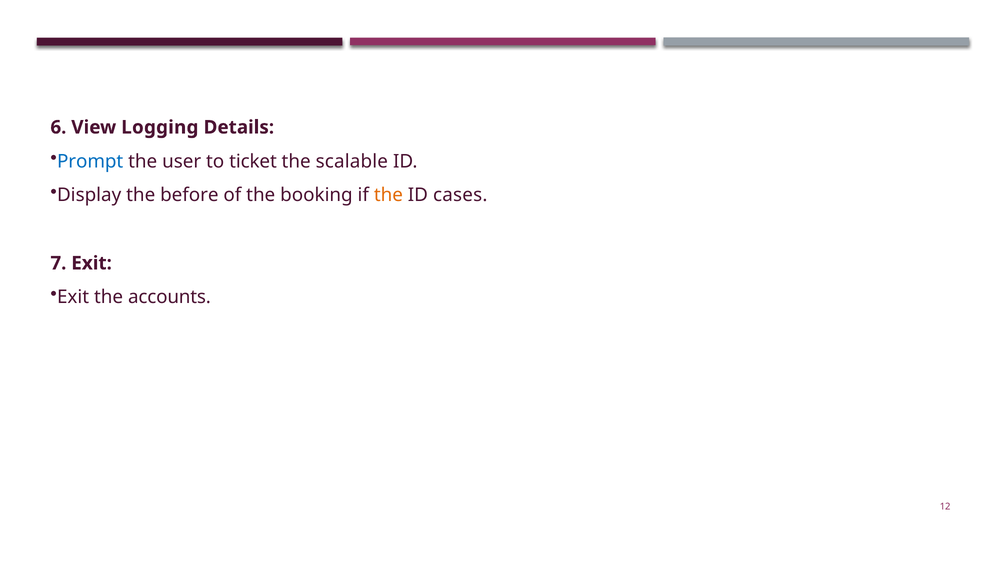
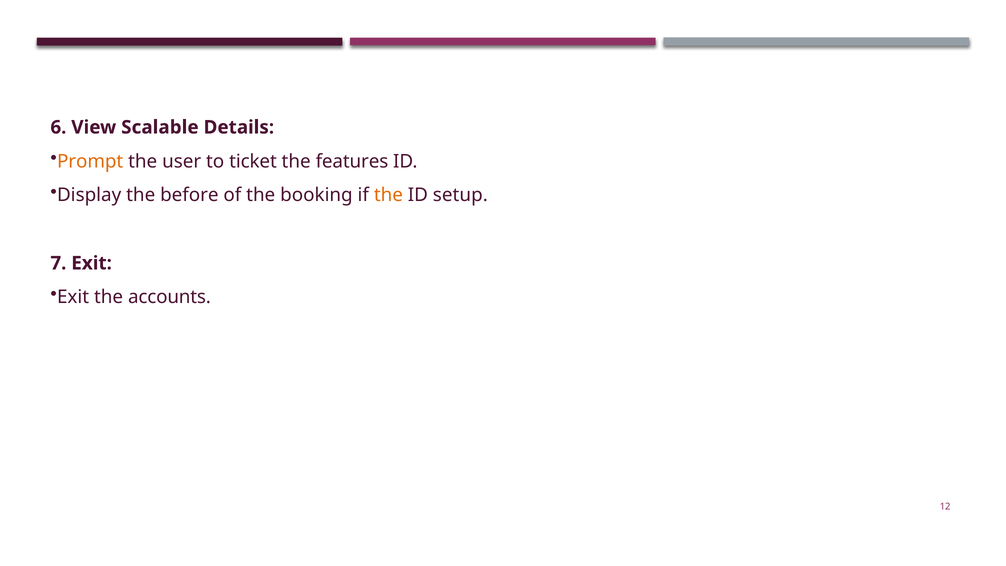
Logging: Logging -> Scalable (160, 127)
Prompt colour: blue -> orange (90, 161)
scalable: scalable -> features (352, 161)
cases: cases -> setup (460, 195)
